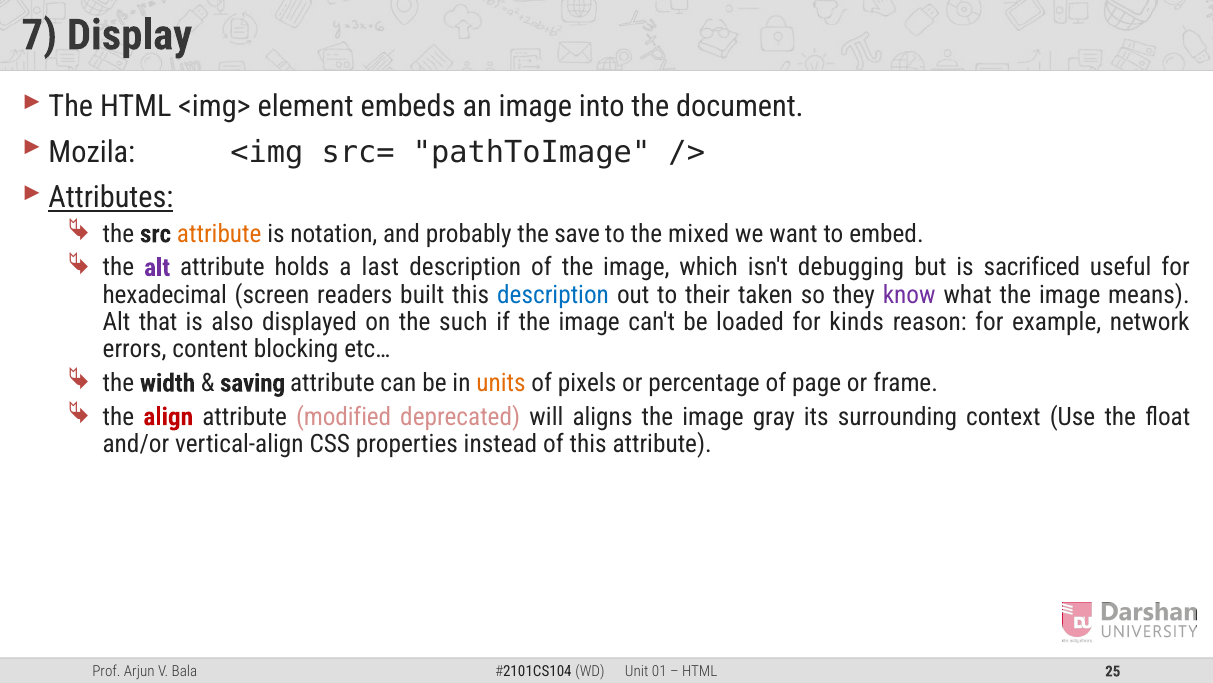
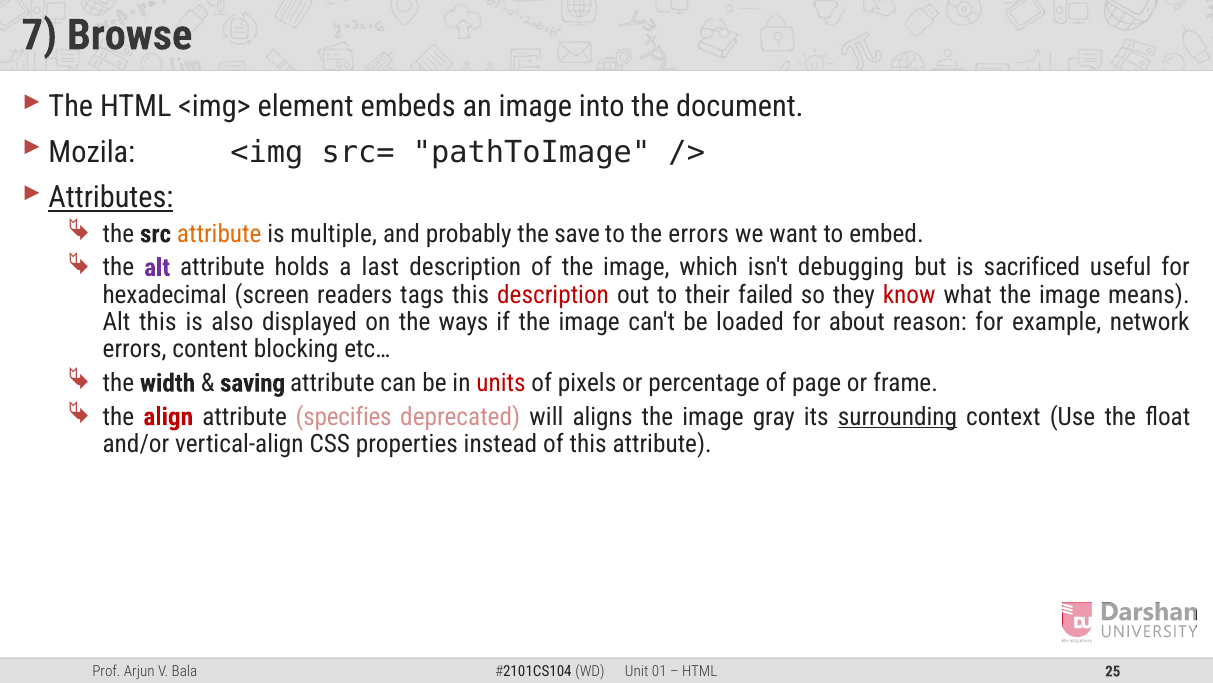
Display: Display -> Browse (130, 35)
notation: notation -> multiple (334, 234)
the mixed: mixed -> errors (699, 234)
built: built -> tags (422, 295)
description colour: blue -> red (553, 295)
taken: taken -> failed (766, 295)
know colour: purple -> red (909, 295)
Alt that: that -> this (158, 322)
such: such -> ways (464, 322)
kinds: kinds -> about (857, 322)
units colour: orange -> red (501, 383)
modified: modified -> specifies (344, 416)
surrounding underline: none -> present (897, 416)
